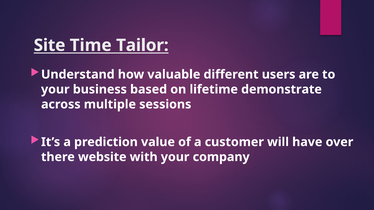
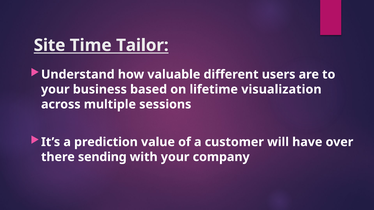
demonstrate: demonstrate -> visualization (281, 90)
website: website -> sending (102, 157)
